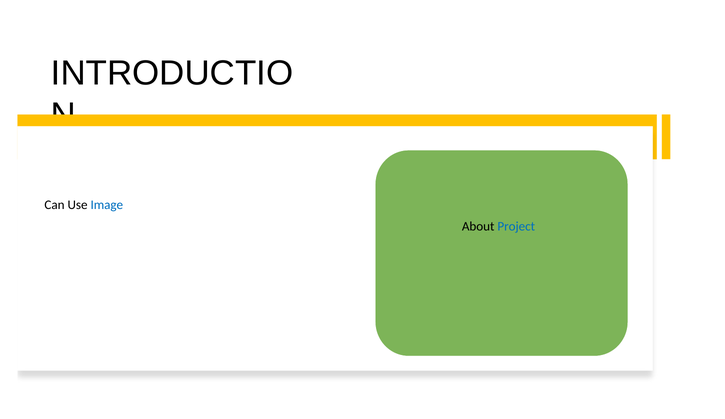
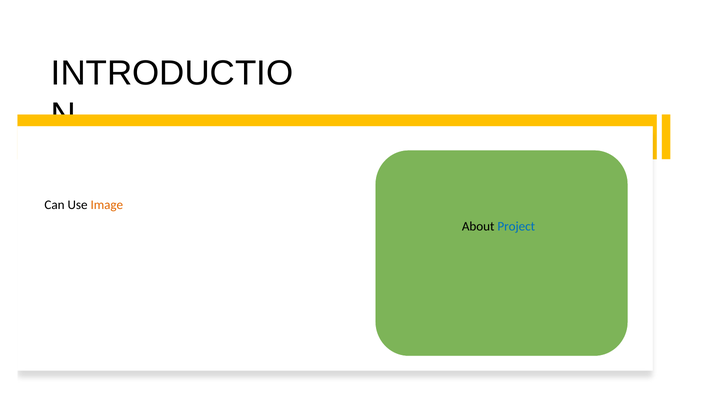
Image colour: blue -> orange (107, 205)
